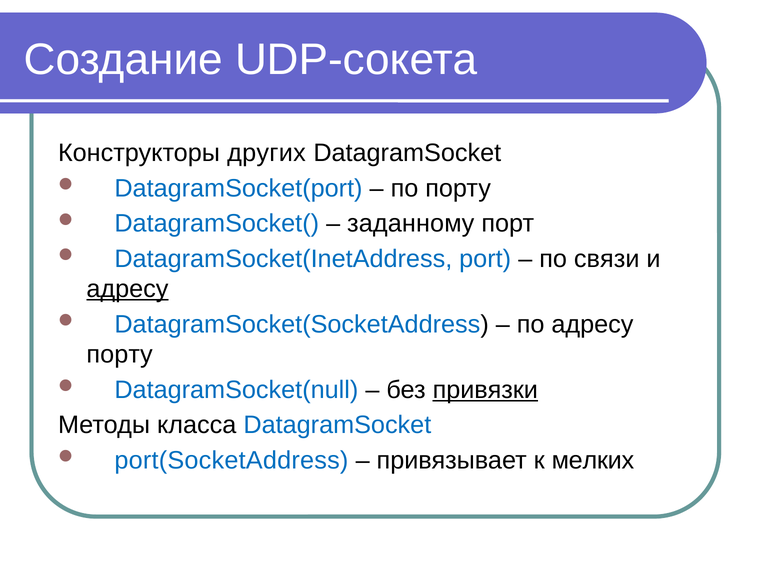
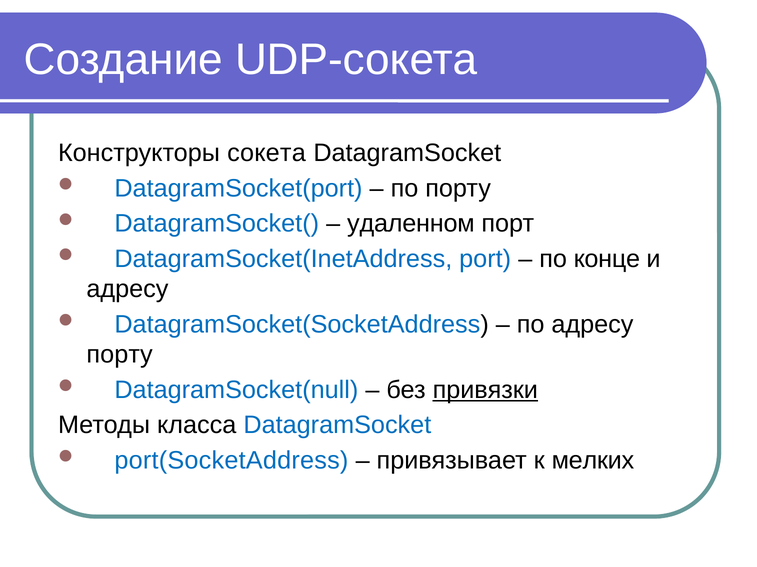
других: других -> сокета (266, 153)
заданному: заданному -> удаленном (411, 224)
связи: связи -> конце (607, 259)
адресу underline: present -> none (127, 289)
